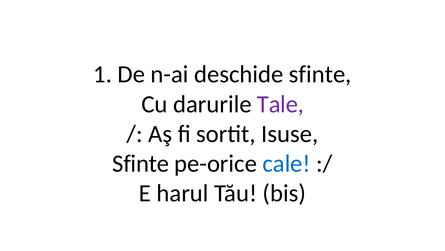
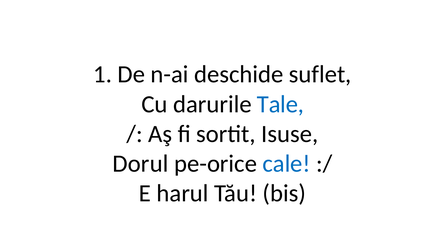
deschide sfinte: sfinte -> suflet (320, 74)
Tale colour: purple -> blue (280, 104)
Sfinte: Sfinte -> Dorul (140, 163)
